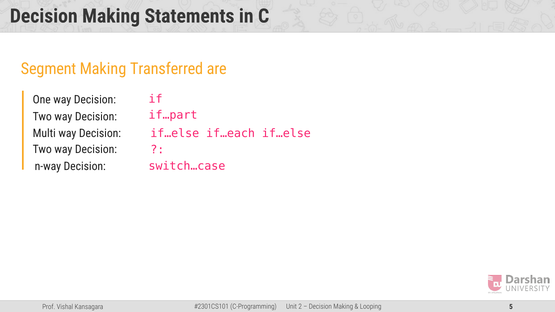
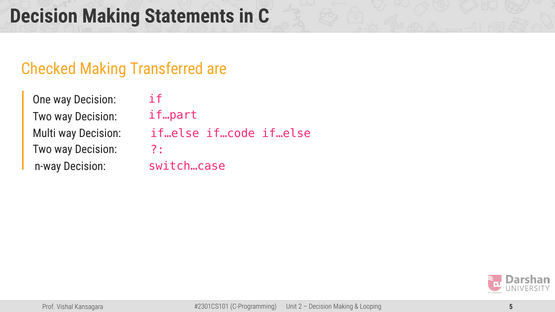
Segment: Segment -> Checked (49, 69)
if…each: if…each -> if…code (231, 133)
